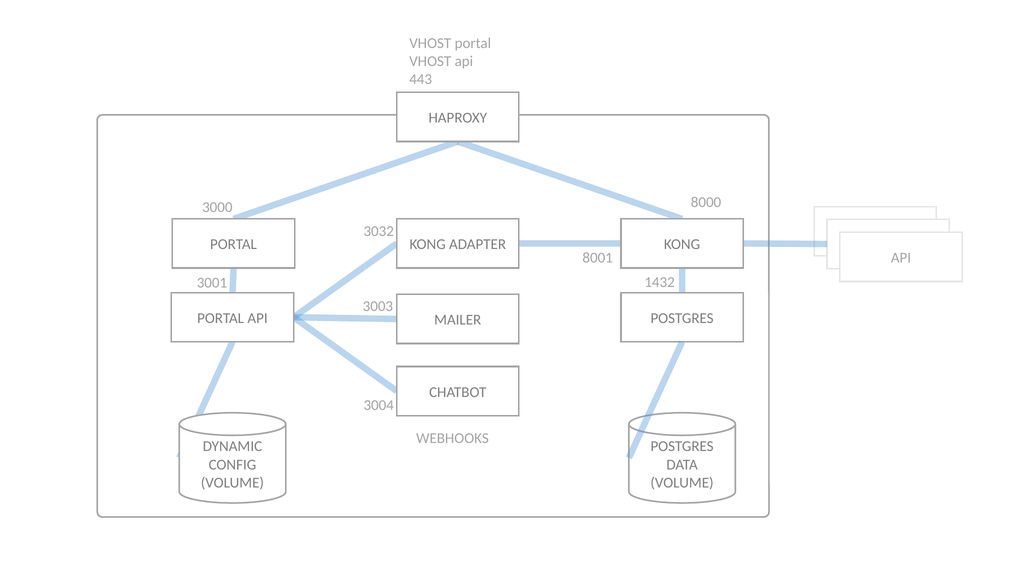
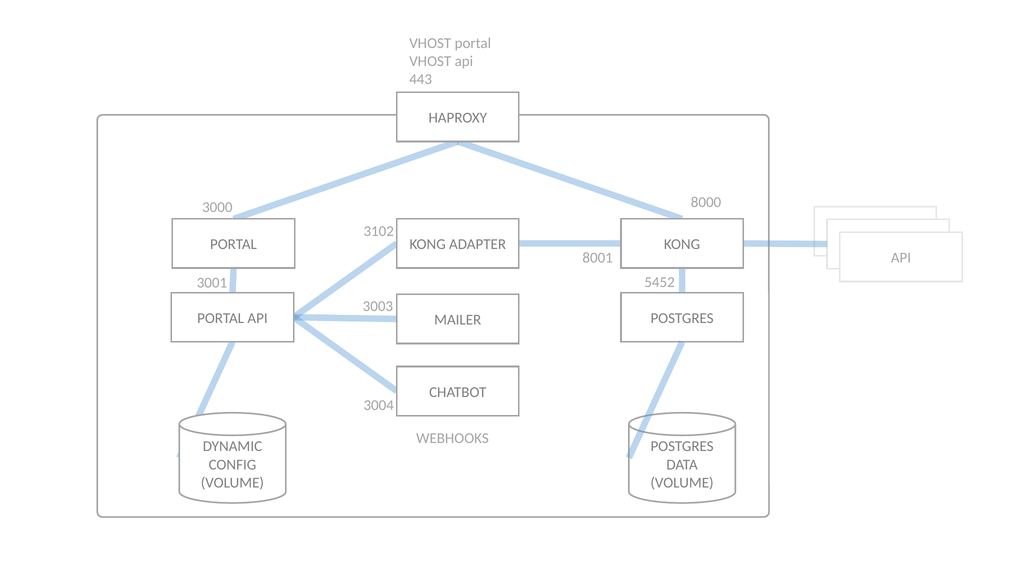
3032: 3032 -> 3102 (379, 231)
1432: 1432 -> 5452 (660, 282)
